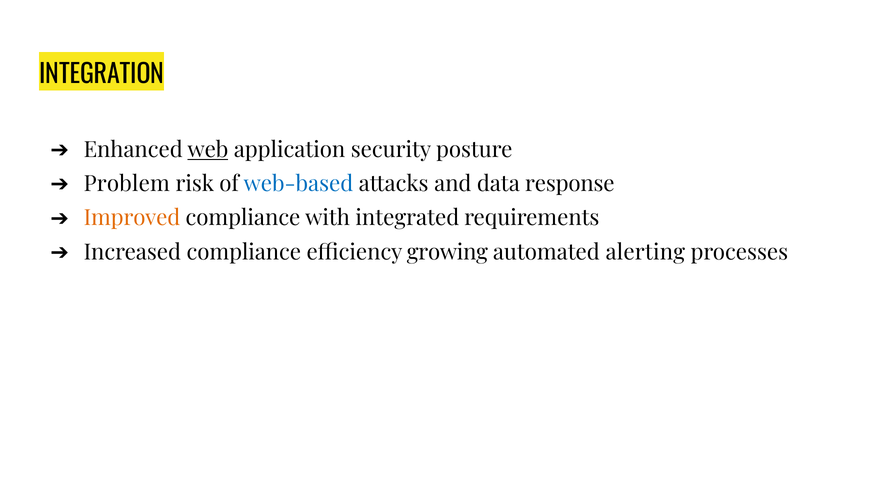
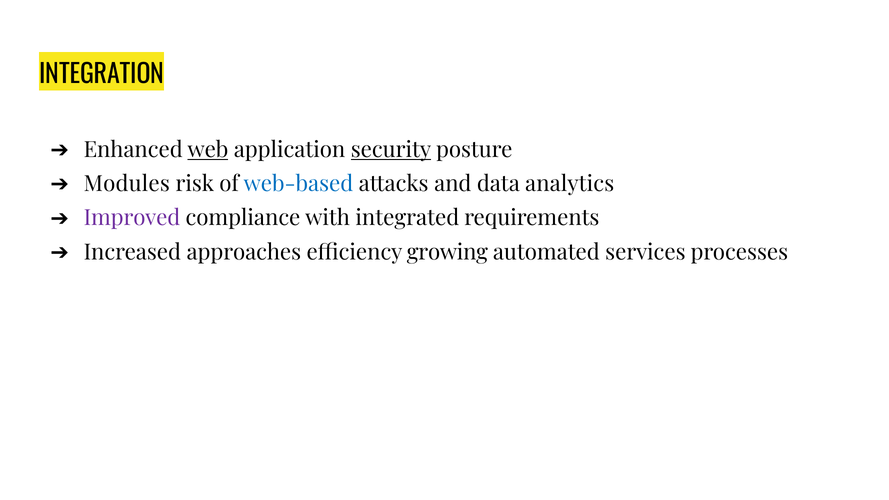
security underline: none -> present (391, 150)
Problem: Problem -> Modules (127, 184)
response: response -> analytics (570, 184)
Improved colour: orange -> purple (132, 218)
Increased compliance: compliance -> approaches (244, 252)
alerting: alerting -> services (645, 252)
